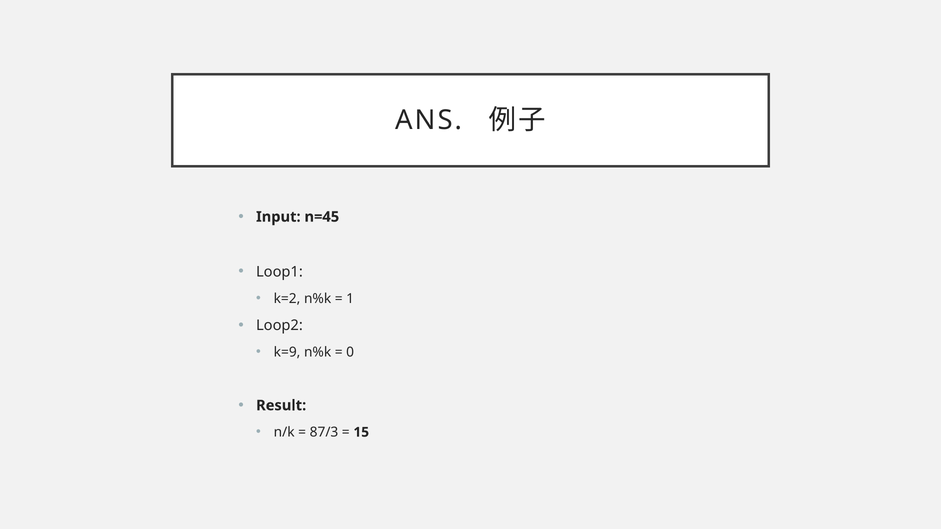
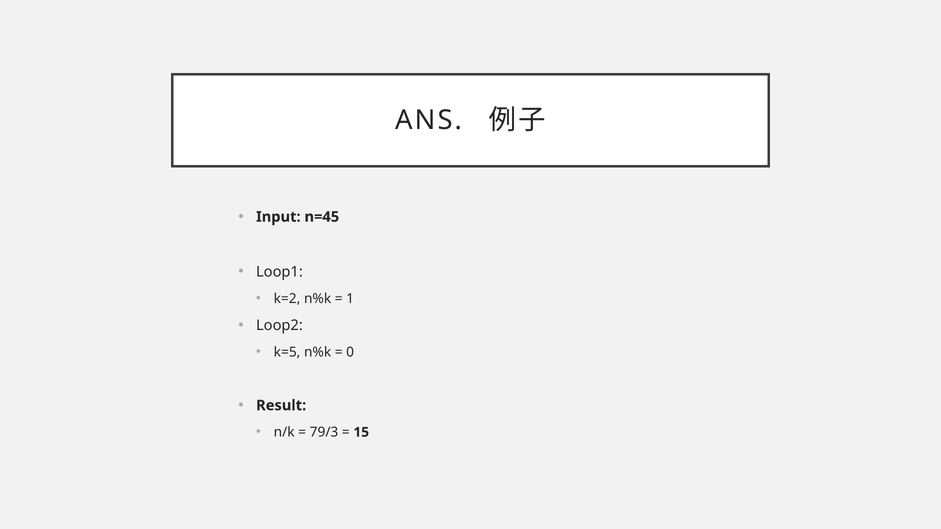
k=9: k=9 -> k=5 (287, 352)
87/3: 87/3 -> 79/3 (324, 432)
